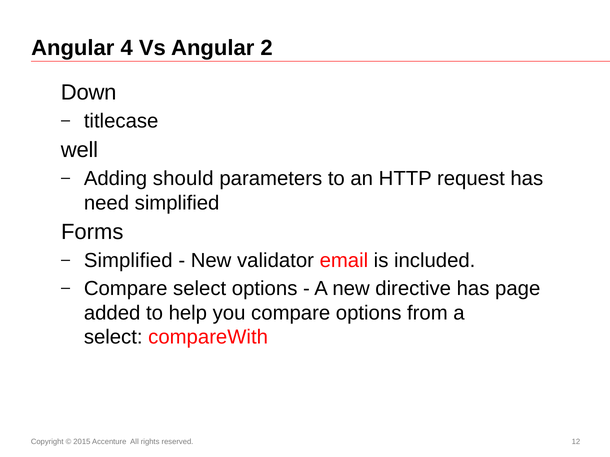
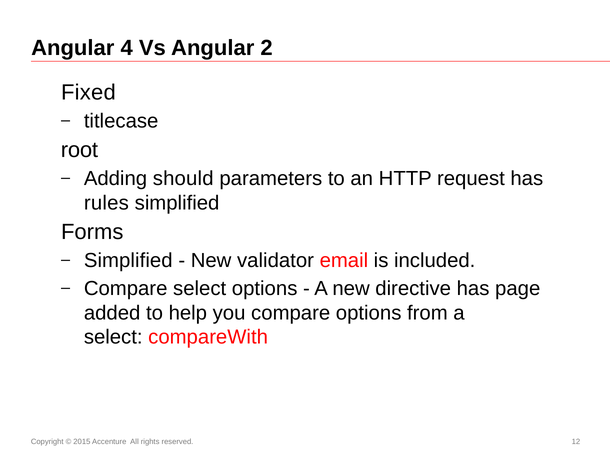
Down: Down -> Fixed (88, 93)
well: well -> root (79, 150)
need: need -> rules (106, 203)
